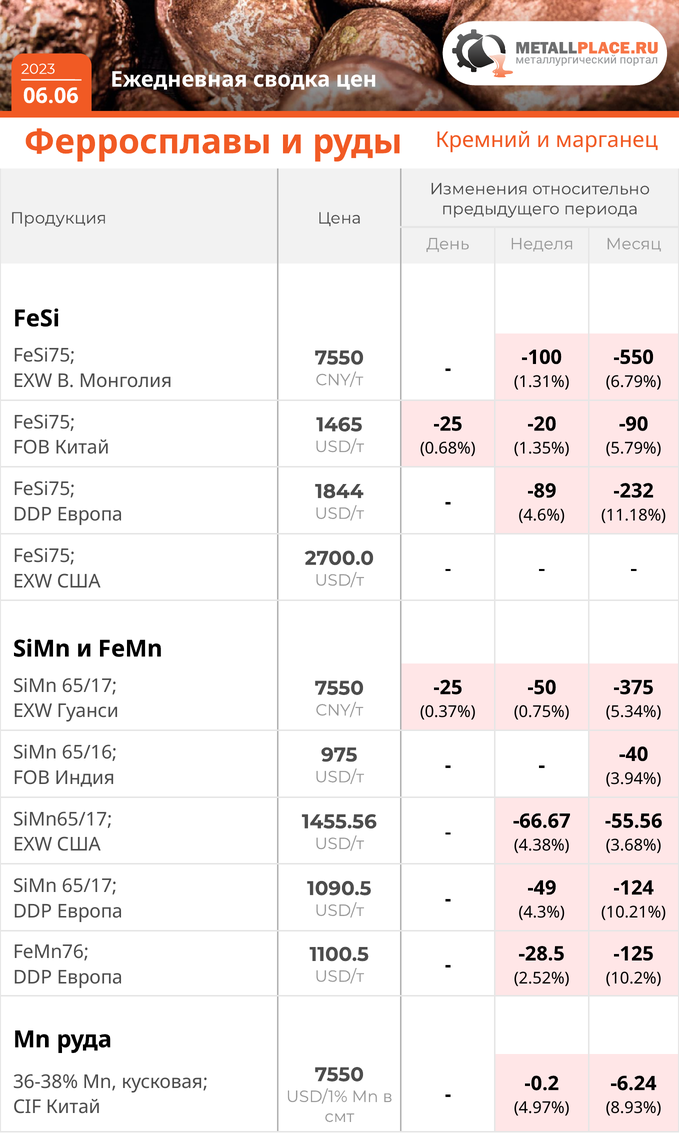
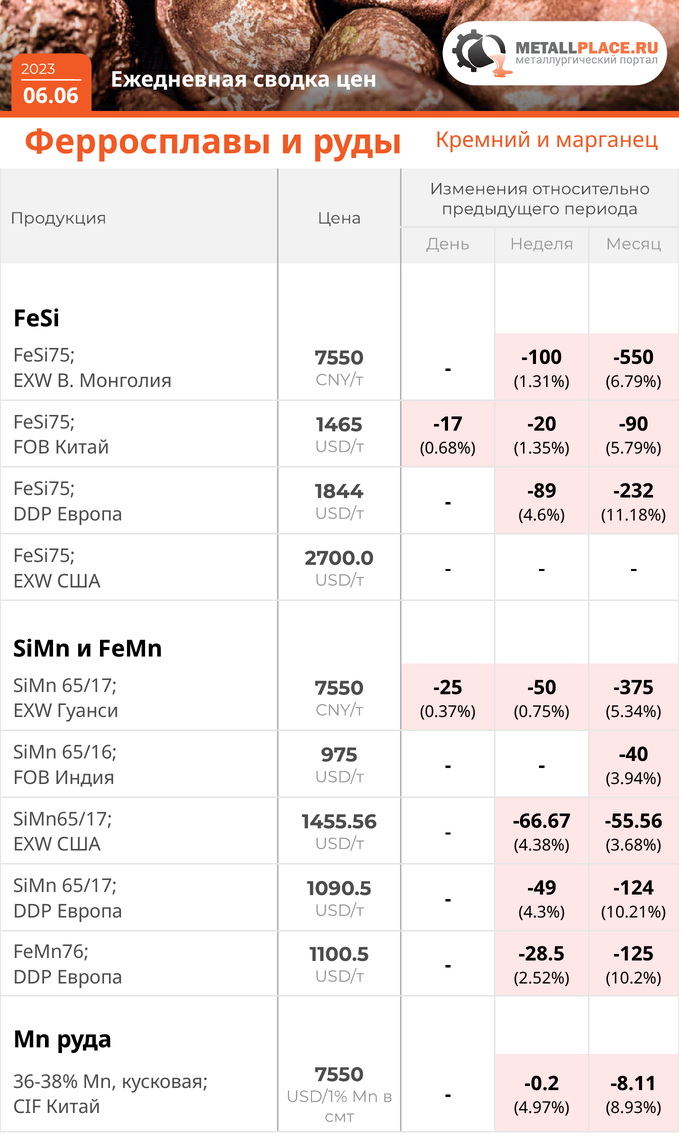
-25: -25 -> -17 (448, 424)
-6.24: -6.24 -> -8.11 (634, 1084)
